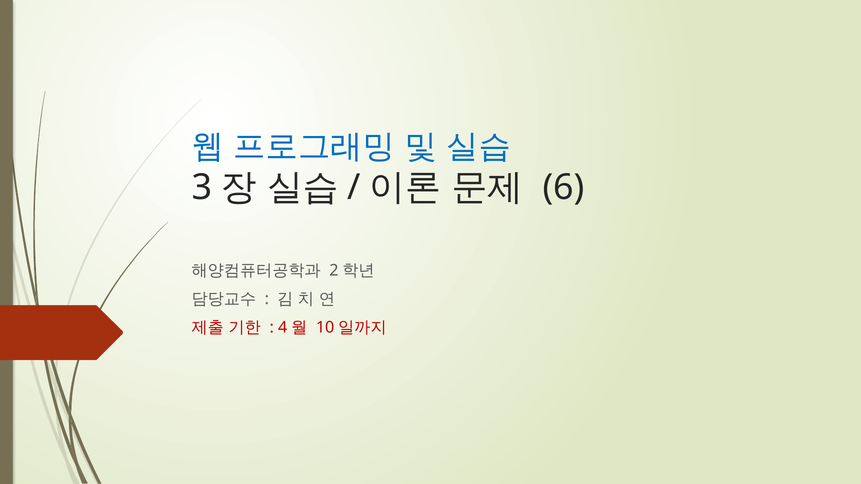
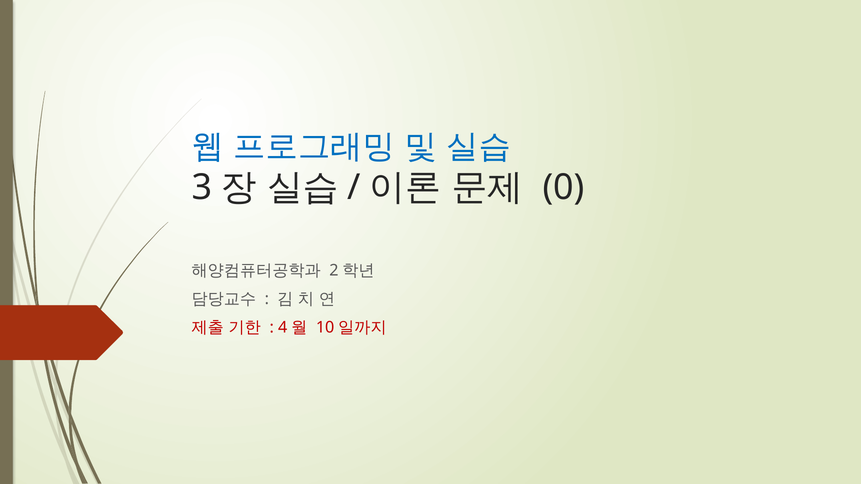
6: 6 -> 0 (564, 188)
